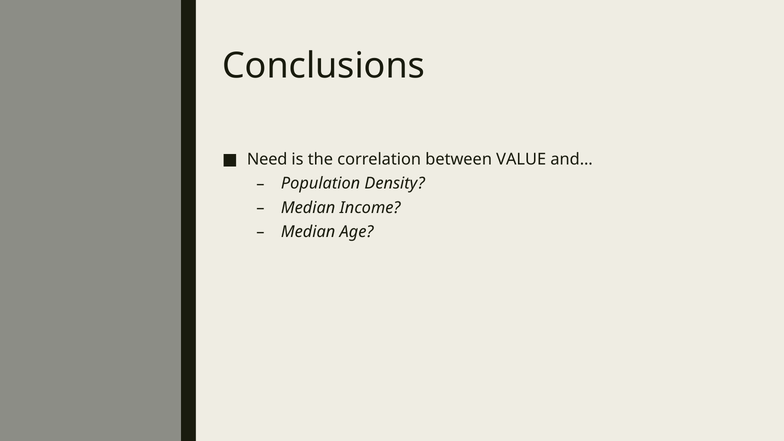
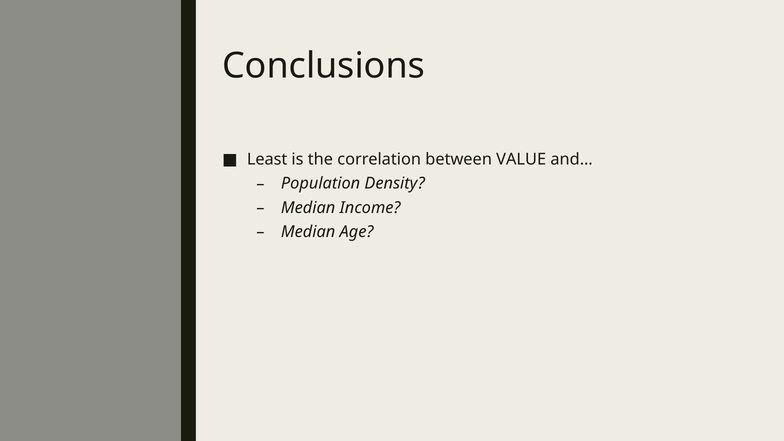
Need: Need -> Least (267, 159)
